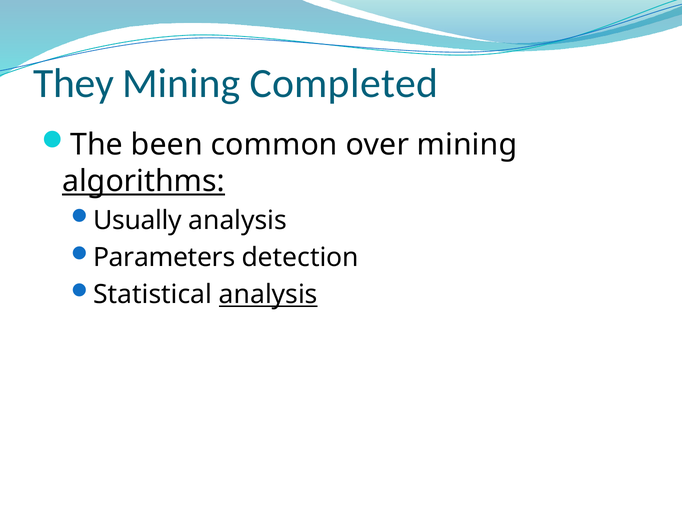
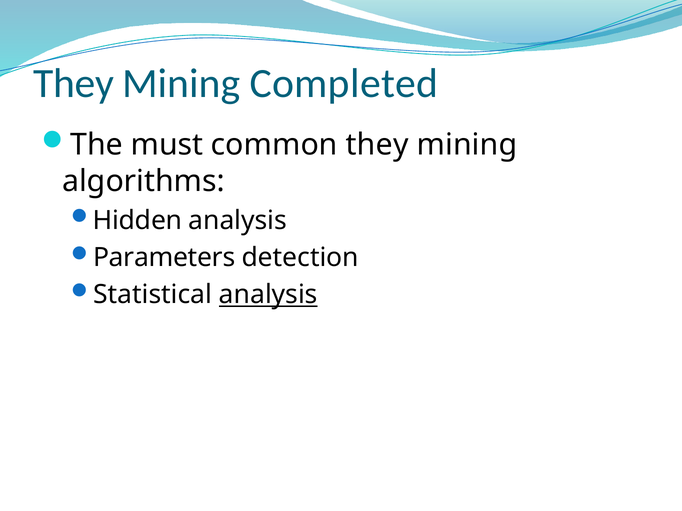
been: been -> must (167, 145)
common over: over -> they (377, 145)
algorithms underline: present -> none (143, 182)
Usually: Usually -> Hidden (138, 221)
